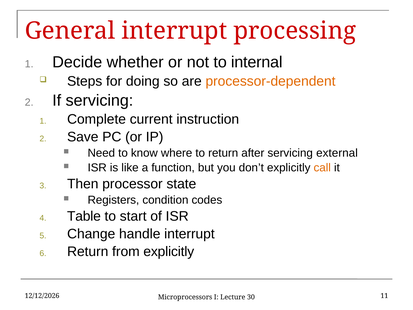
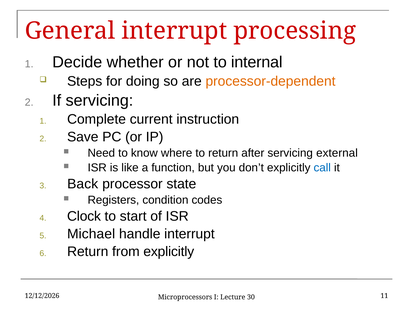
call colour: orange -> blue (322, 168)
Then: Then -> Back (83, 184)
Table: Table -> Clock (84, 216)
Change: Change -> Michael (91, 234)
